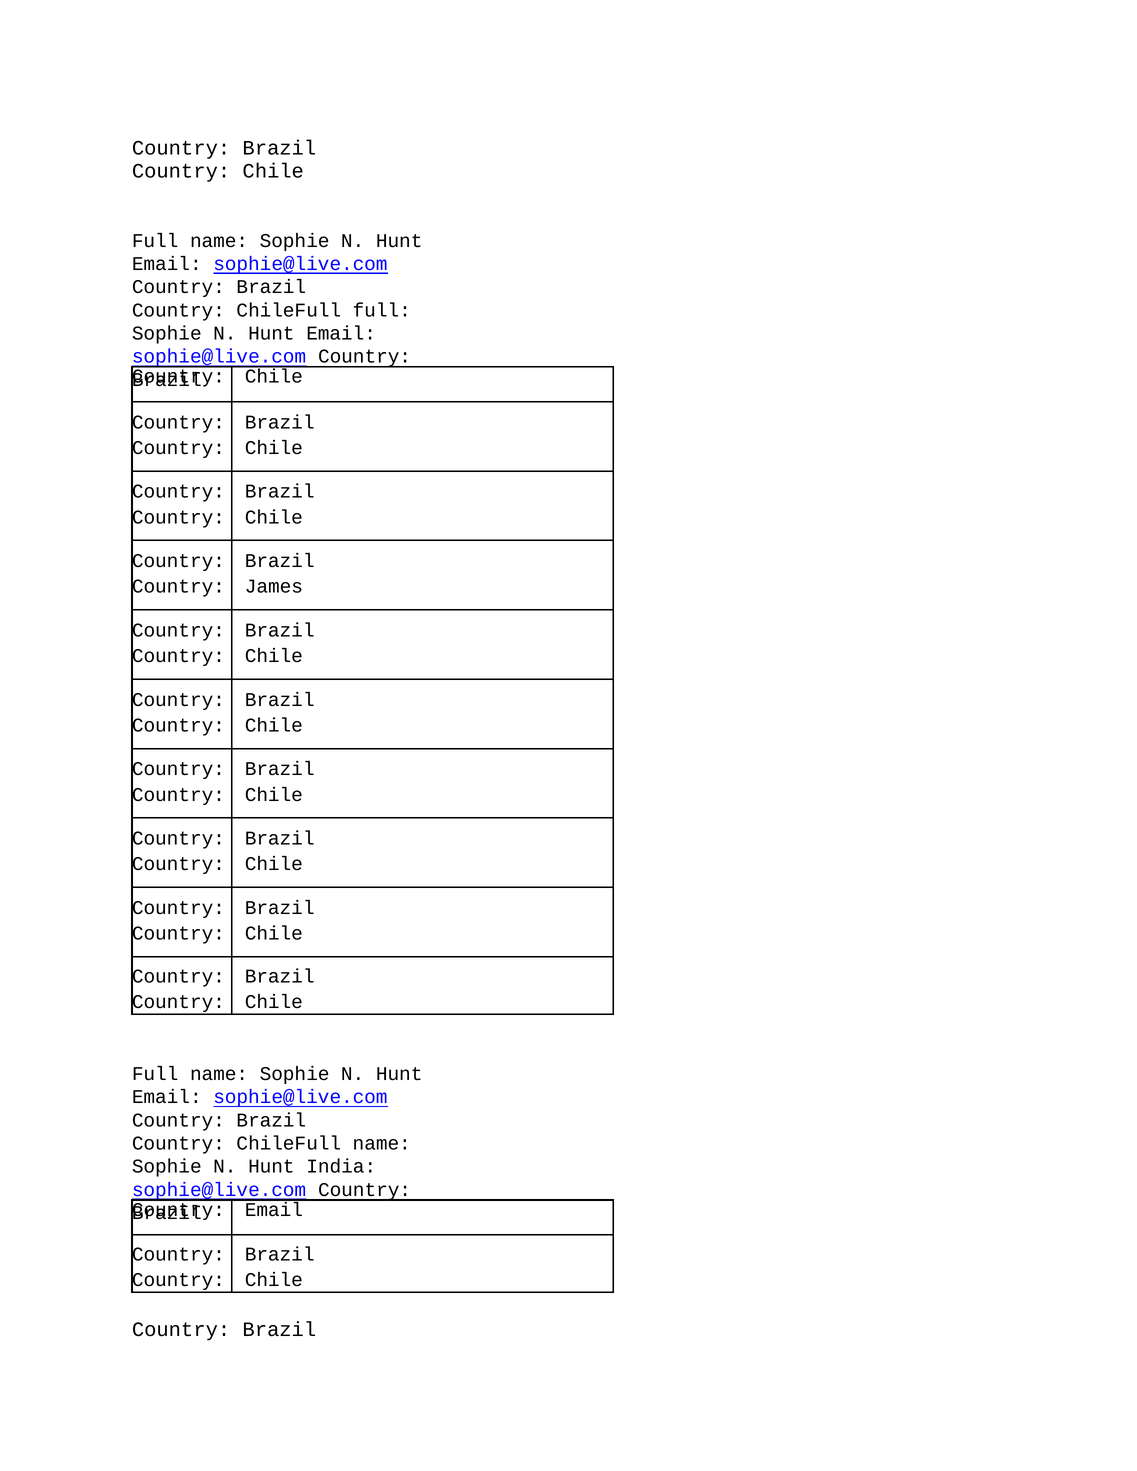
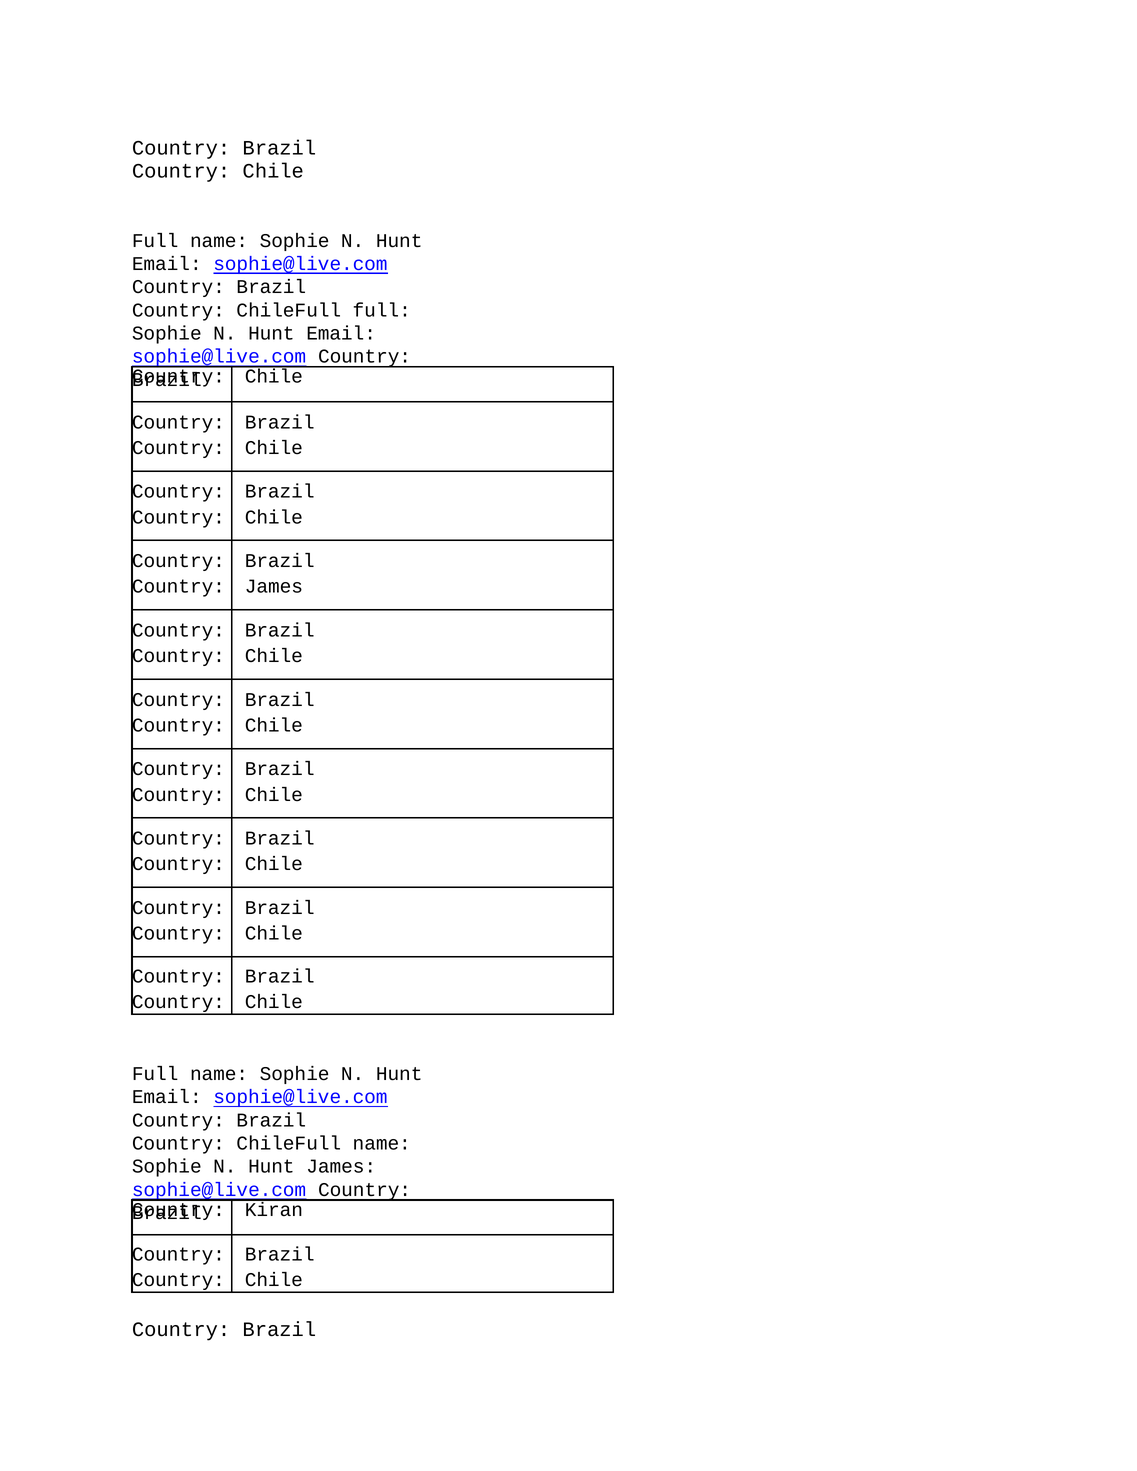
Hunt India: India -> James (341, 1167)
Email: Email -> Kiran (274, 1210)
